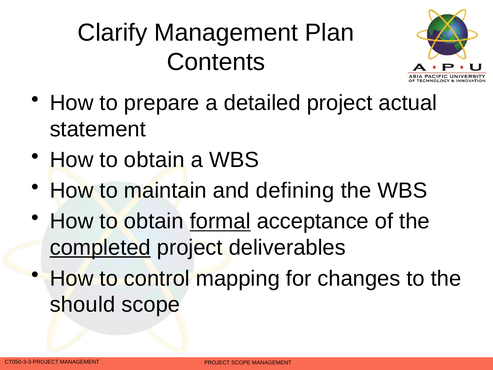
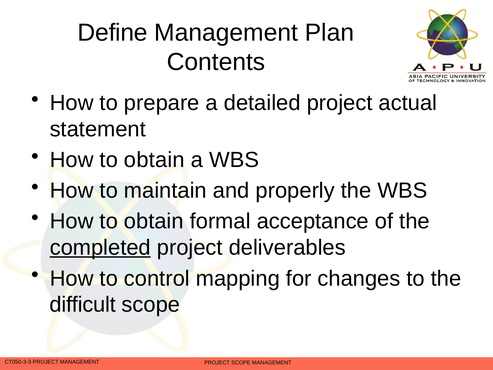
Clarify: Clarify -> Define (113, 33)
defining: defining -> properly (295, 191)
formal underline: present -> none (220, 221)
should: should -> difficult (83, 305)
